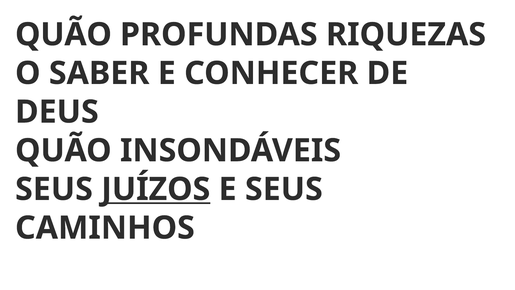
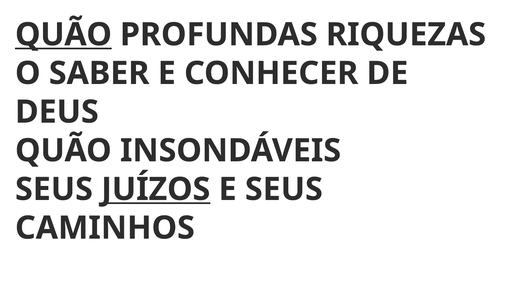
QUÃO underline: none -> present (63, 35)
